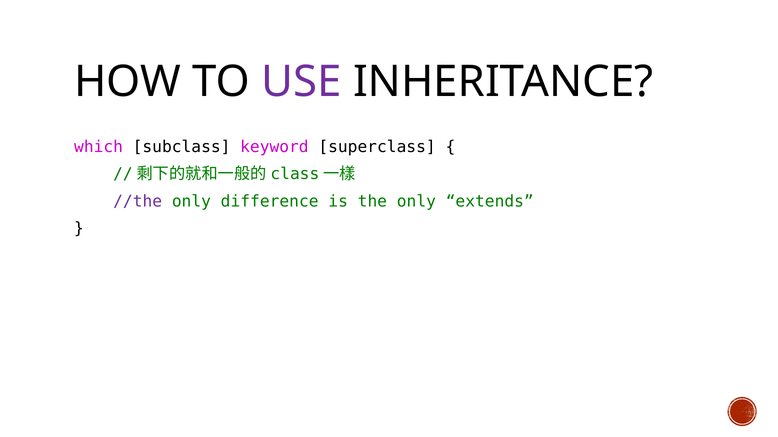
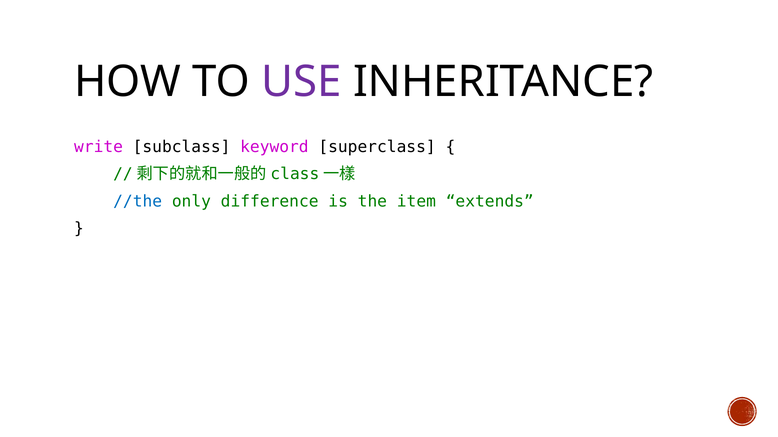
which: which -> write (99, 147)
//the colour: purple -> blue (138, 201)
the only: only -> item (416, 201)
